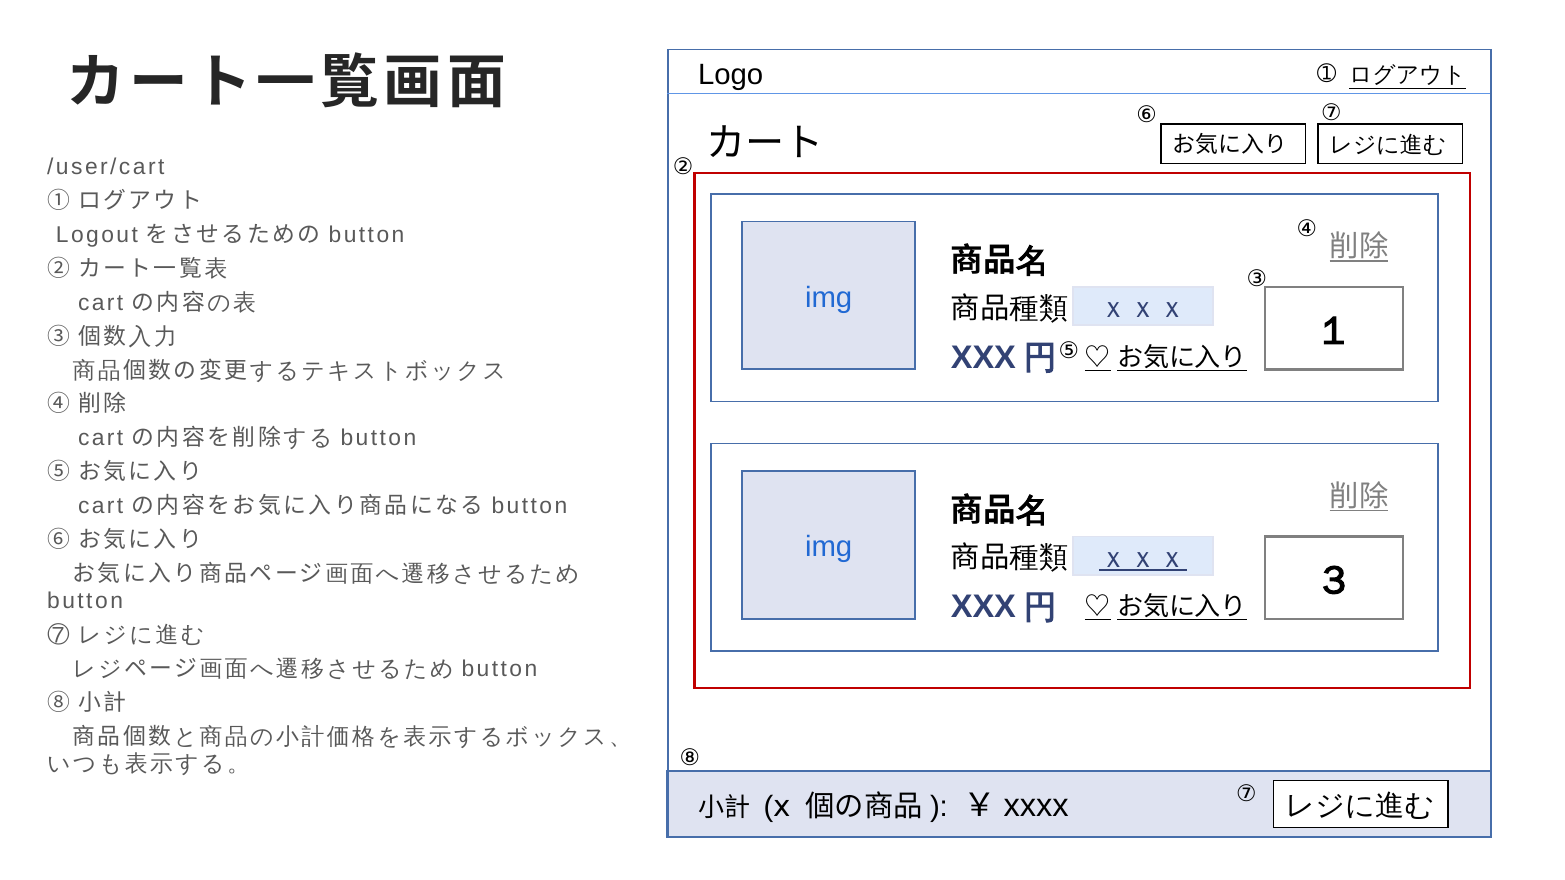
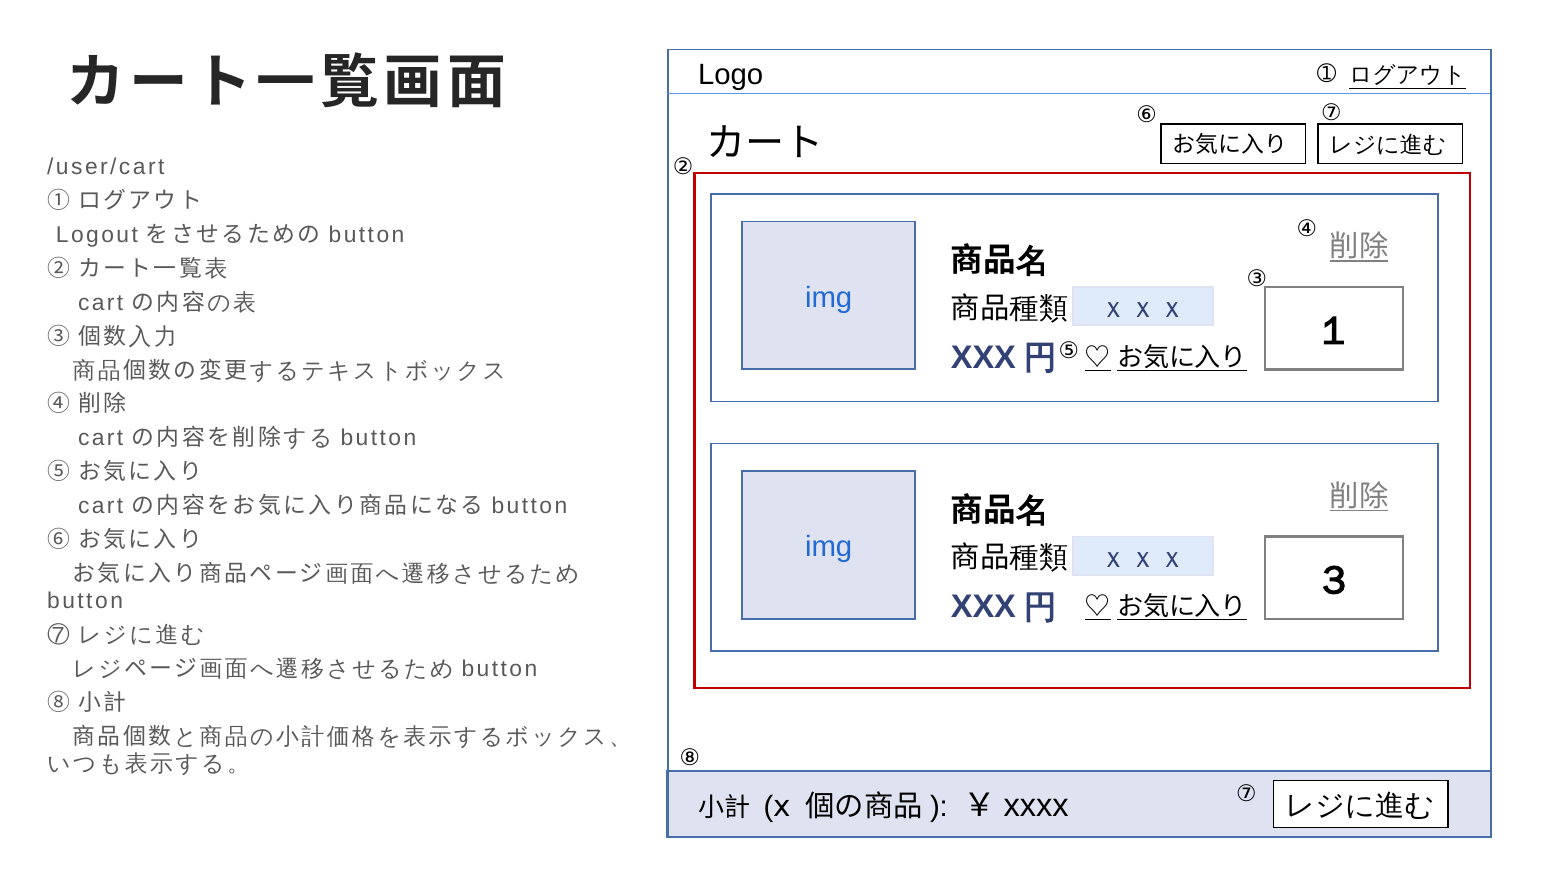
ｘｘｘ underline: present -> none (1143, 558)
